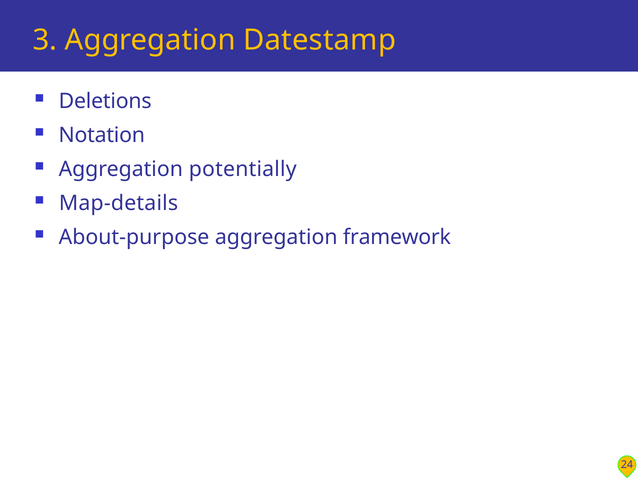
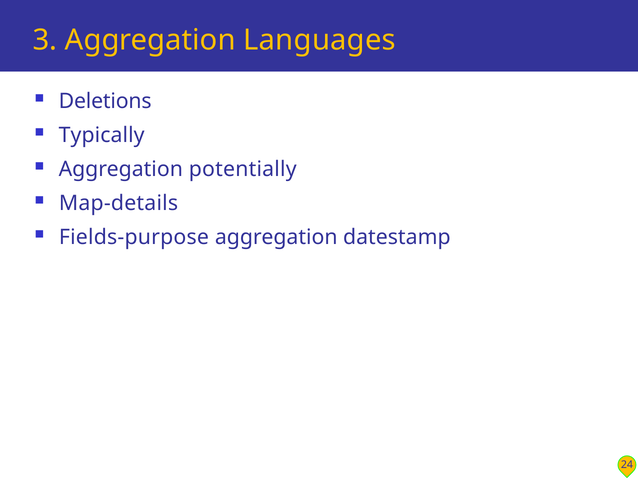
Datestamp: Datestamp -> Languages (320, 40)
Notation: Notation -> Typically (102, 135)
About-purpose: About-purpose -> Fields-purpose (134, 237)
framework: framework -> datestamp (397, 237)
